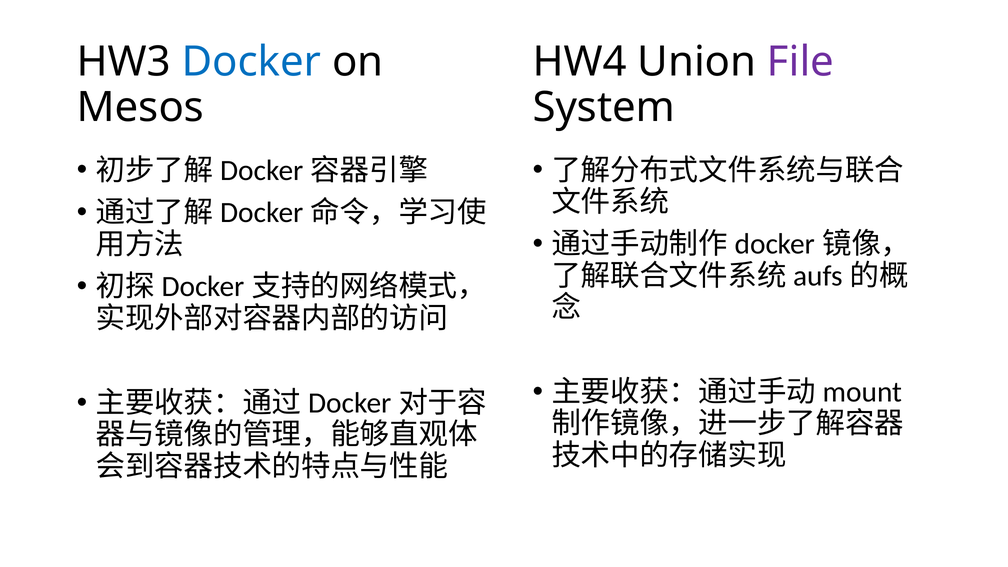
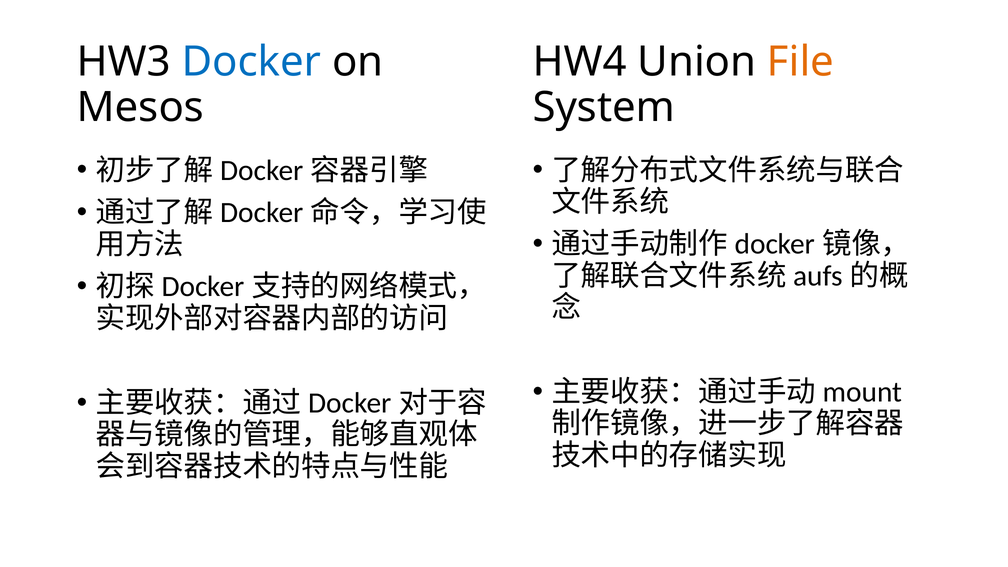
File colour: purple -> orange (801, 62)
